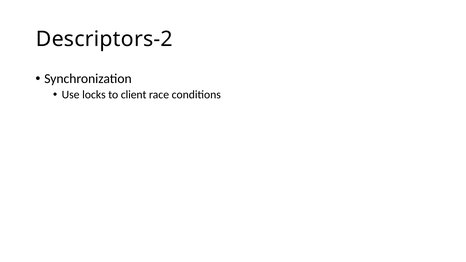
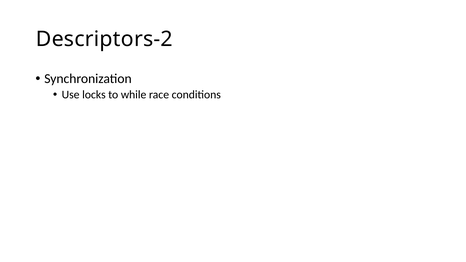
client: client -> while (134, 95)
